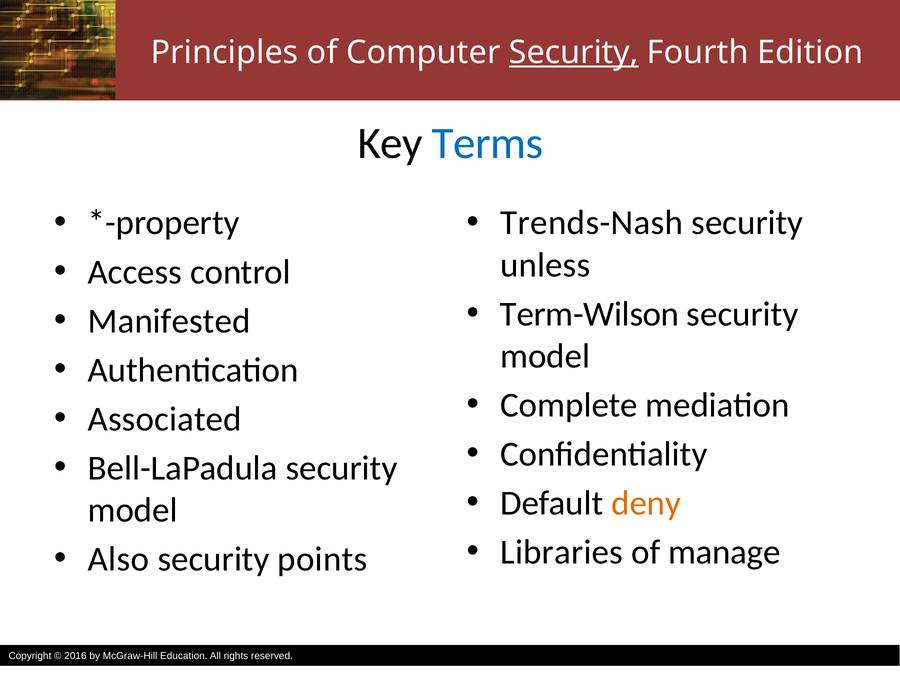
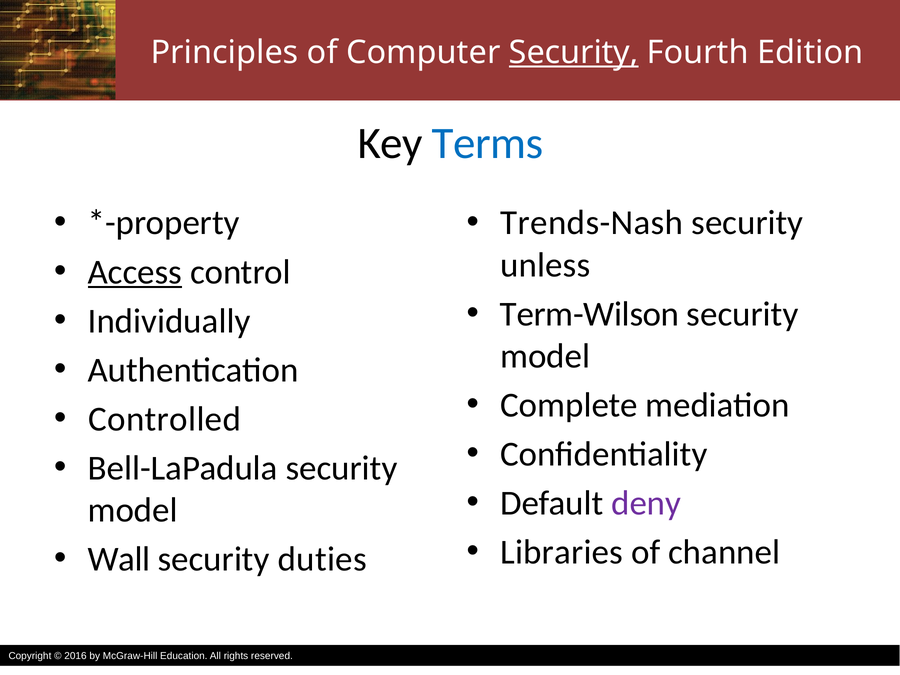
Access underline: none -> present (135, 272)
Manifested: Manifested -> Individually (169, 321)
Associated: Associated -> Controlled (165, 419)
deny colour: orange -> purple (646, 503)
manage: manage -> channel (724, 552)
Also: Also -> Wall (119, 559)
points: points -> duties (322, 559)
